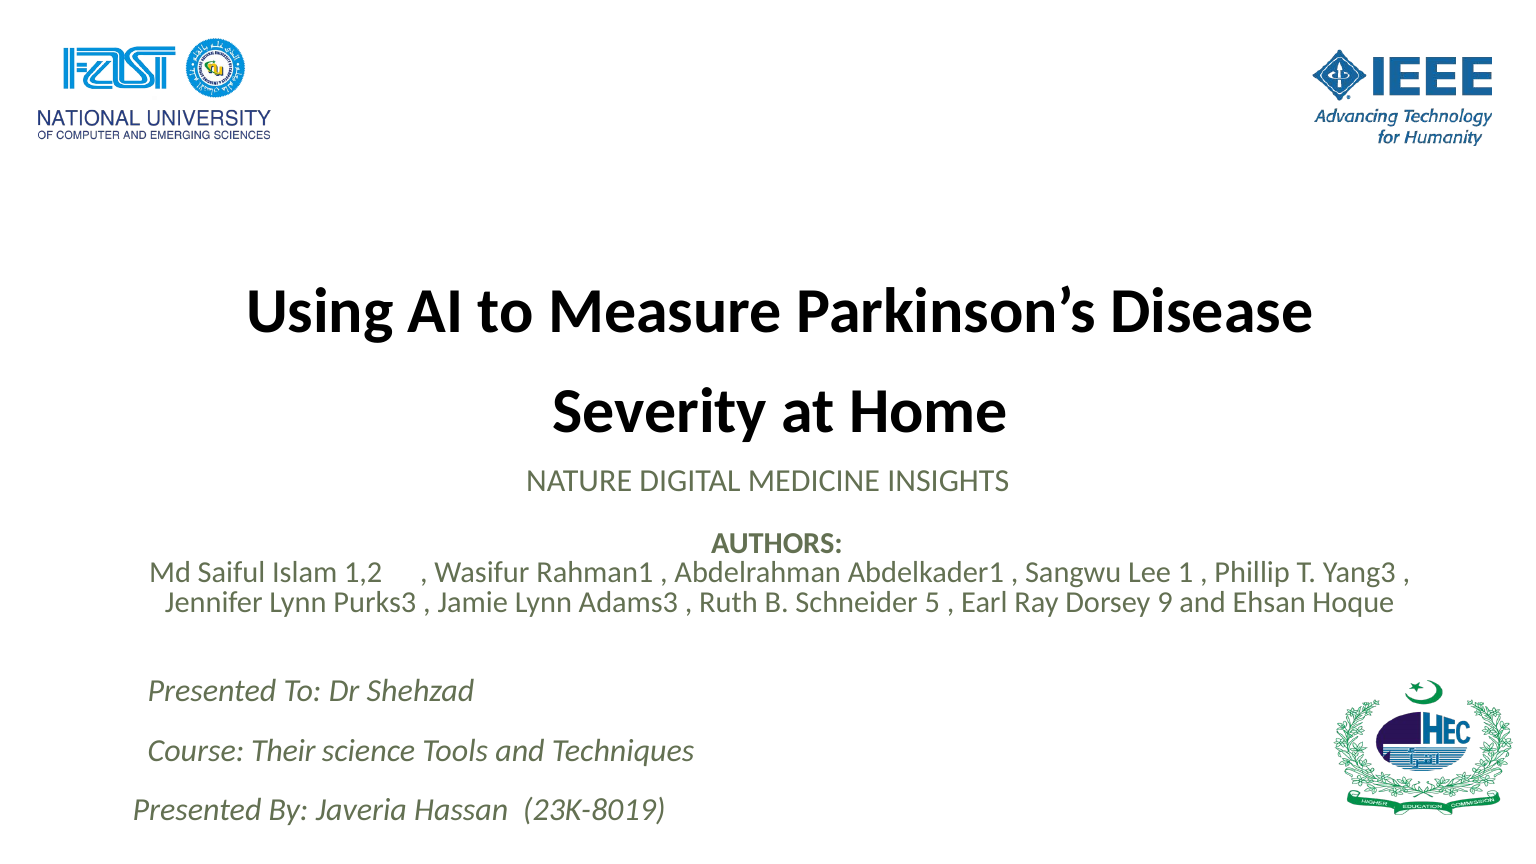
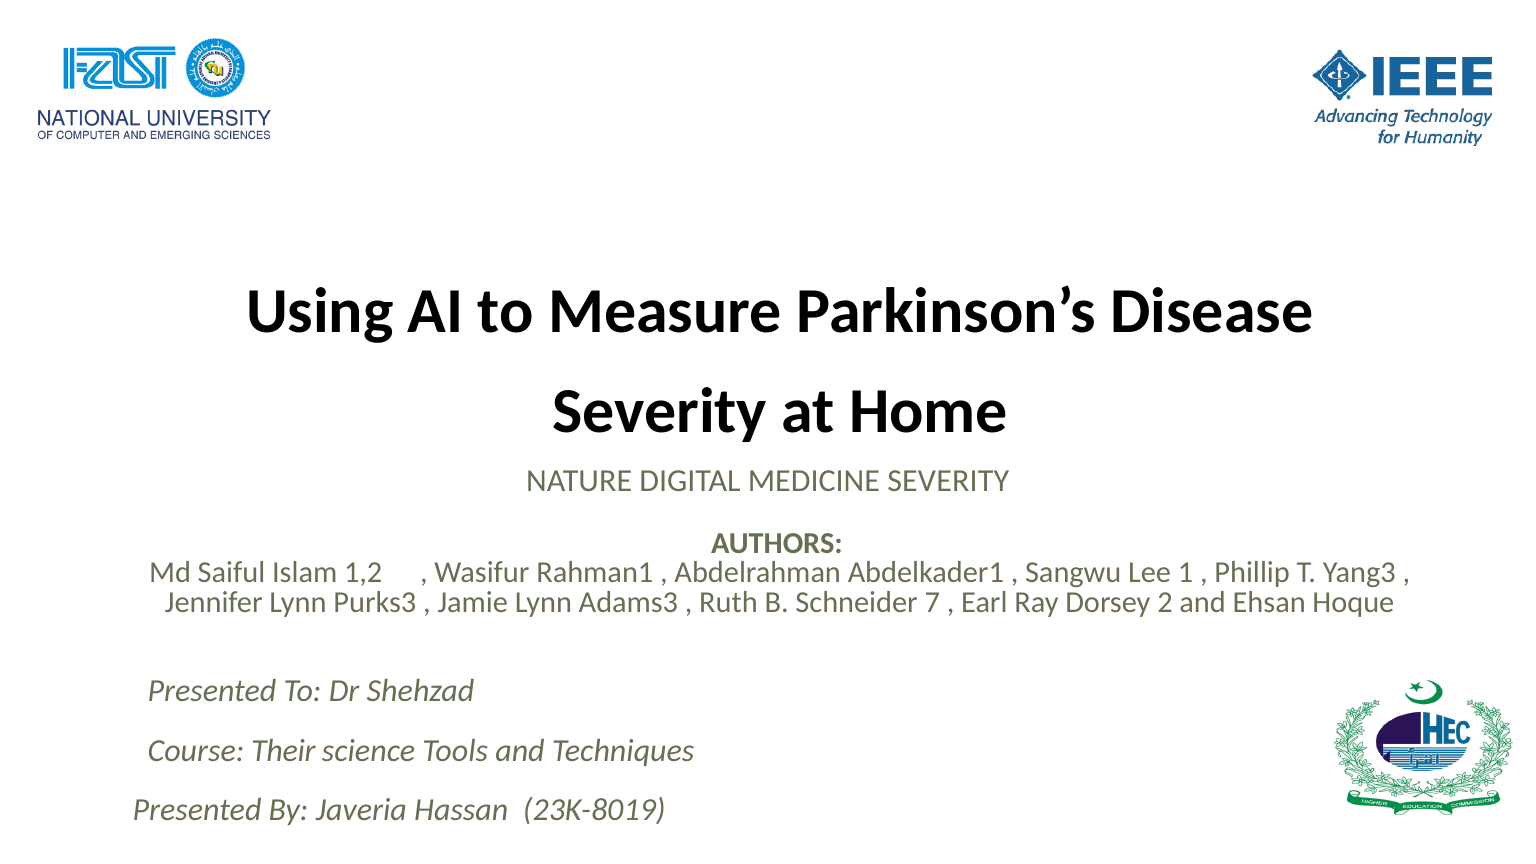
MEDICINE INSIGHTS: INSIGHTS -> SEVERITY (948, 481)
5: 5 -> 7 (932, 602)
9: 9 -> 2 (1165, 602)
